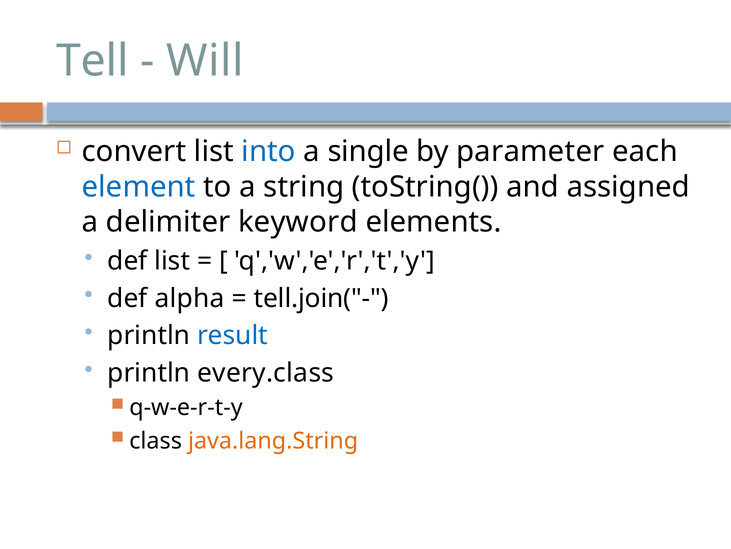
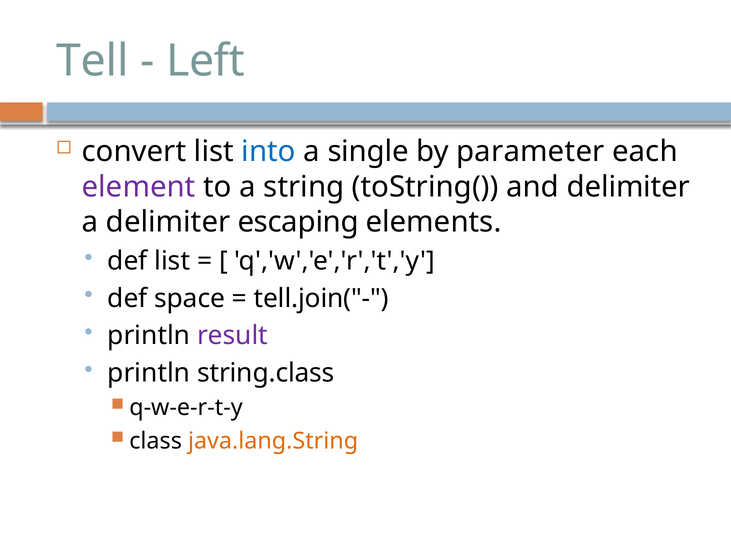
Will: Will -> Left (206, 61)
element colour: blue -> purple (139, 187)
and assigned: assigned -> delimiter (628, 187)
keyword: keyword -> escaping (298, 222)
alpha: alpha -> space (190, 298)
result colour: blue -> purple (232, 335)
every.class: every.class -> string.class (266, 373)
